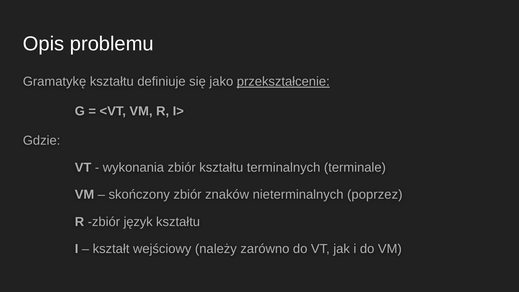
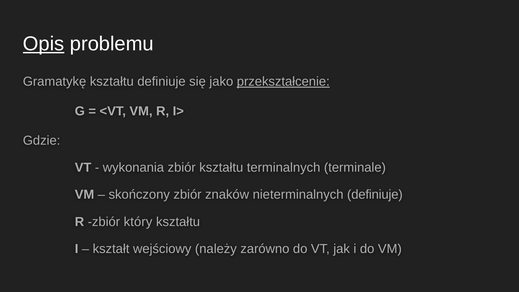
Opis underline: none -> present (44, 44)
nieterminalnych poprzez: poprzez -> definiuje (375, 195)
język: język -> który (138, 222)
